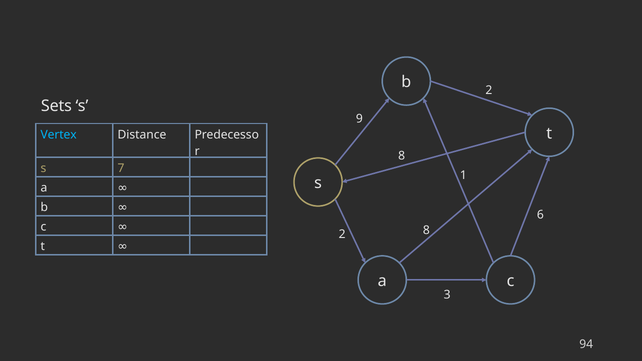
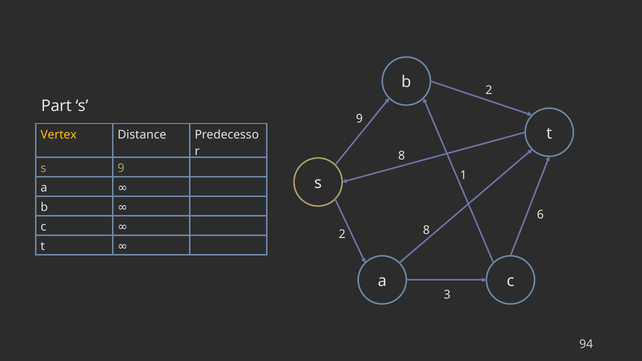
Sets: Sets -> Part (56, 106)
Vertex colour: light blue -> yellow (59, 135)
s 7: 7 -> 9 (121, 168)
